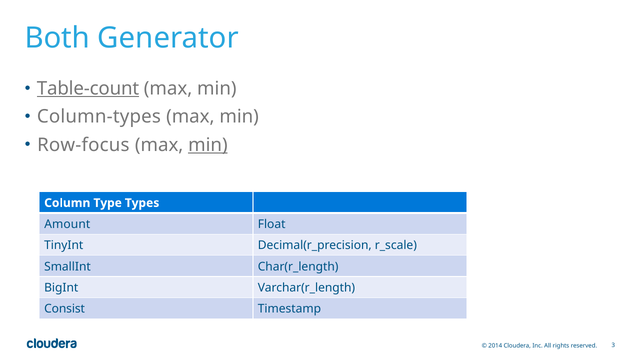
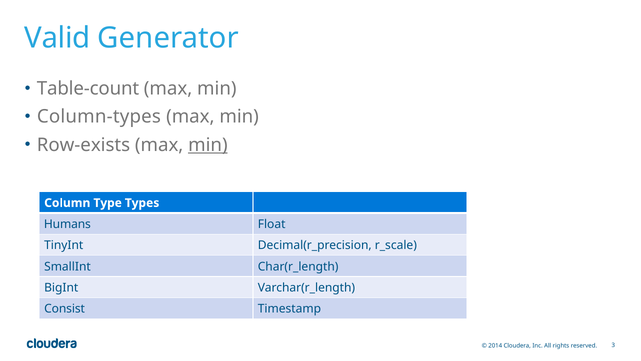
Both: Both -> Valid (57, 38)
Table-count underline: present -> none (88, 89)
Row-focus: Row-focus -> Row-exists (83, 145)
Amount: Amount -> Humans (67, 224)
